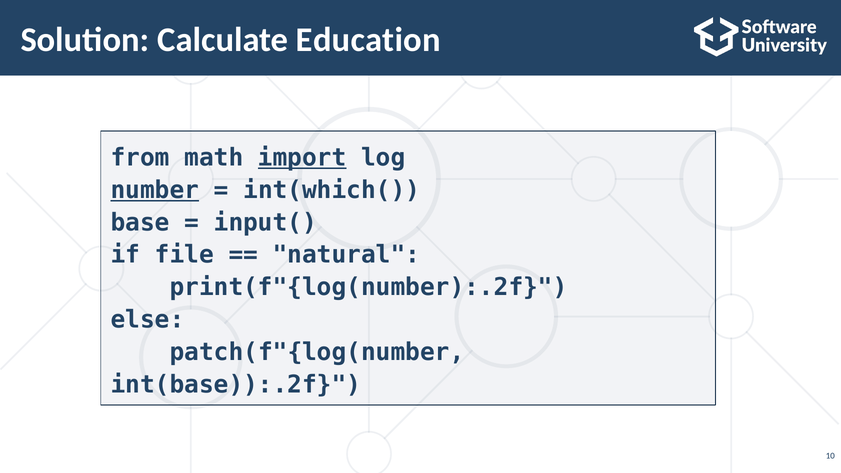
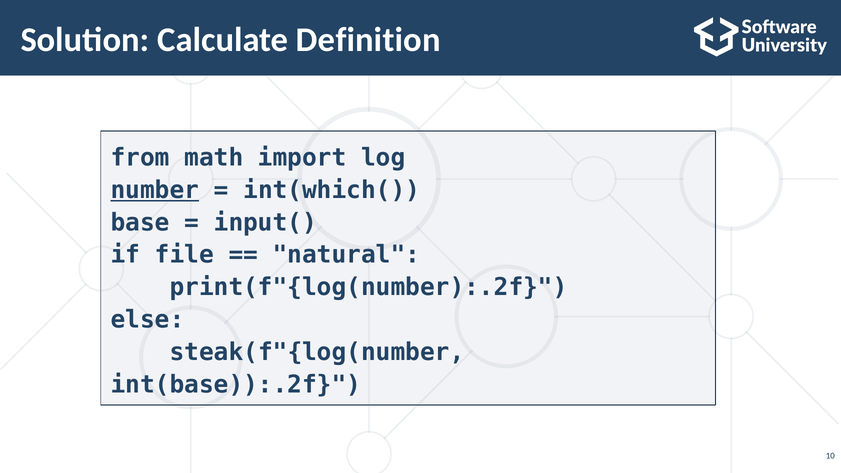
Education: Education -> Definition (368, 40)
import underline: present -> none (302, 158)
patch(f"{log(number: patch(f"{log(number -> steak(f"{log(number (317, 352)
